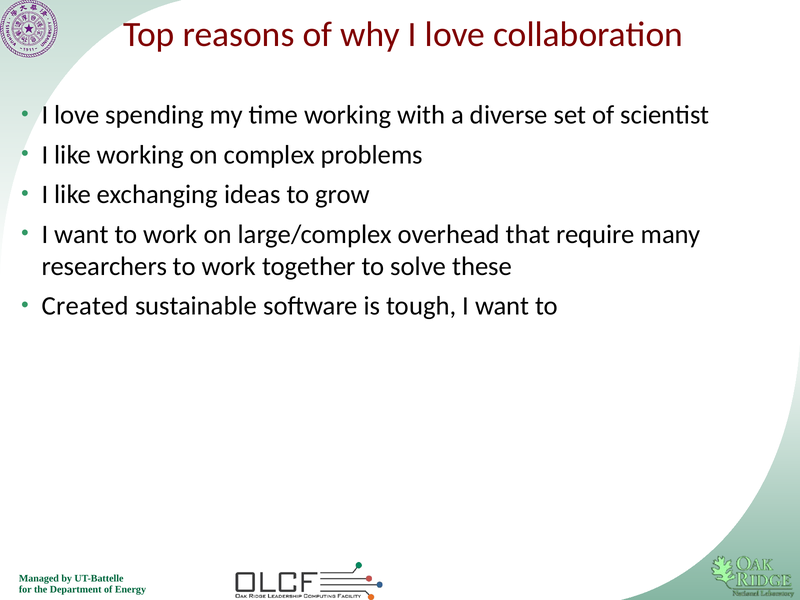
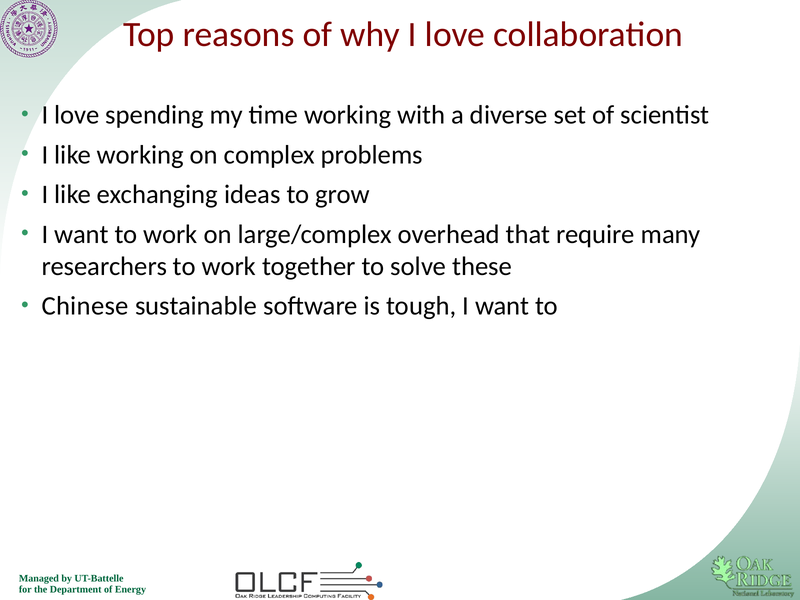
Created: Created -> Chinese (85, 306)
